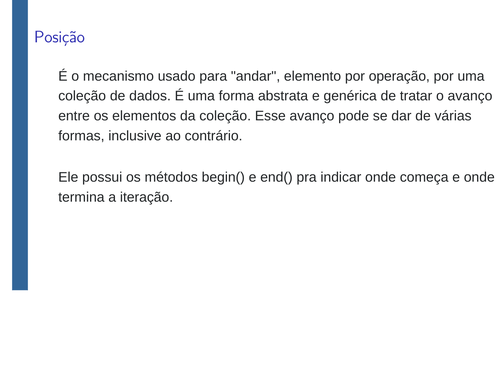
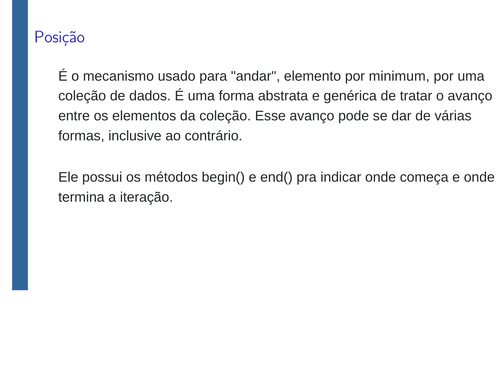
operação: operação -> minimum (399, 76)
